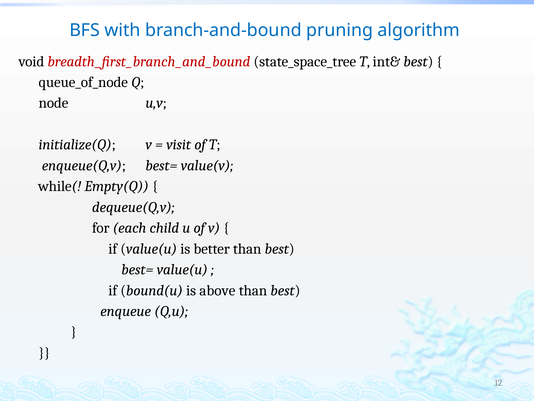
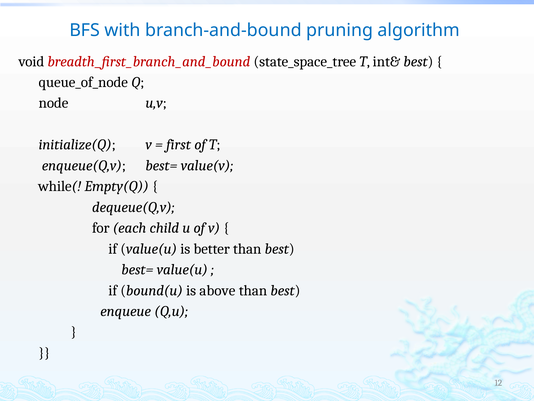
visit: visit -> first (179, 145)
